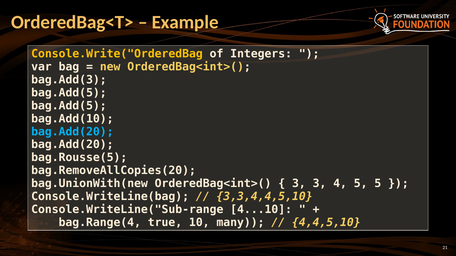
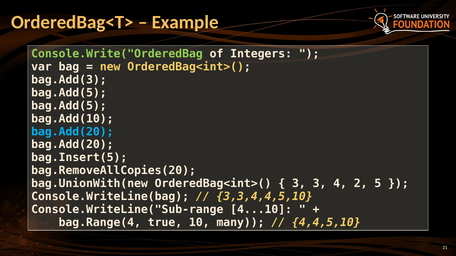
Console.Write("OrderedBag colour: yellow -> light green (117, 54)
bag.Rousse(5: bag.Rousse(5 -> bag.Insert(5 (79, 158)
4 5: 5 -> 2 (361, 184)
